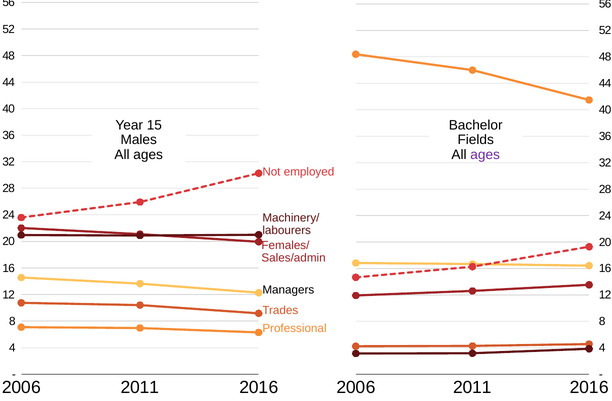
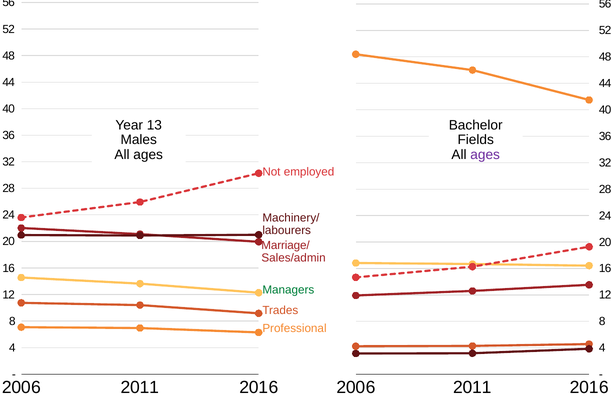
15: 15 -> 13 (154, 125)
Females/: Females/ -> Marriage/ (286, 245)
Managers colour: black -> green (288, 289)
